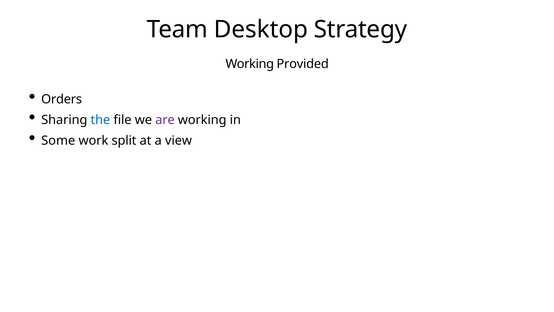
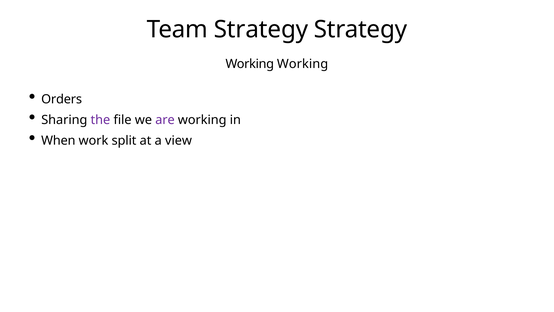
Team Desktop: Desktop -> Strategy (261, 29)
Working Provided: Provided -> Working (303, 64)
the colour: blue -> purple (100, 120)
Some: Some -> When (58, 140)
